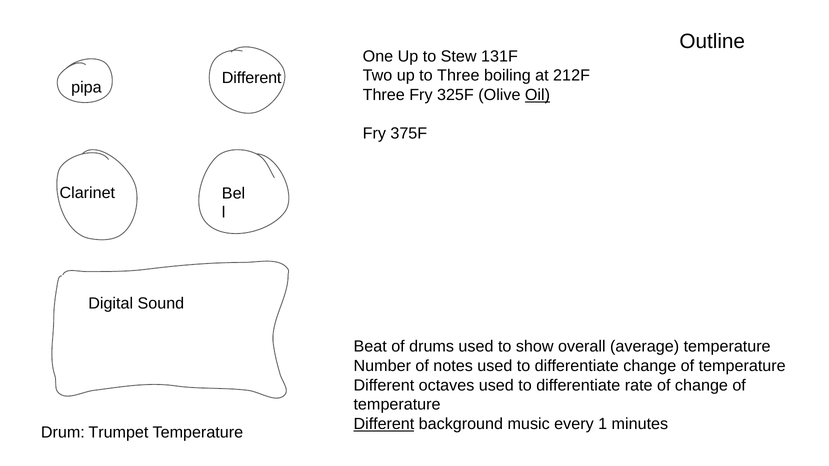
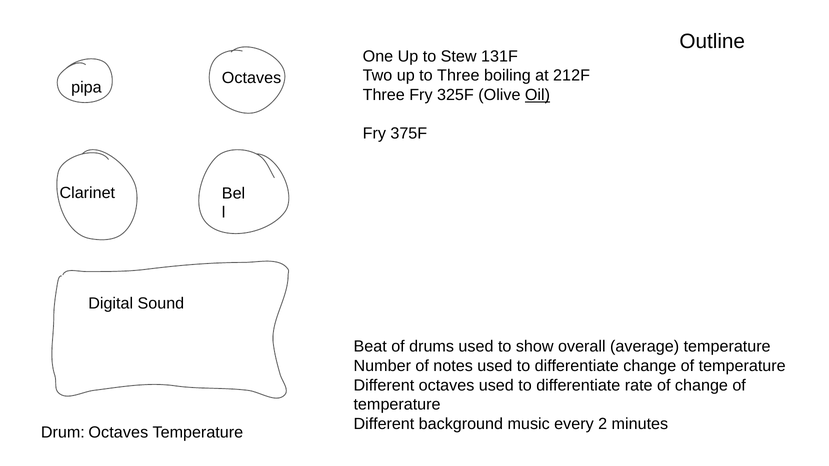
Different: Different -> Octaves (252, 78)
Different underline: present -> none (384, 424)
1: 1 -> 2 (603, 424)
Drum Trumpet: Trumpet -> Octaves (118, 433)
